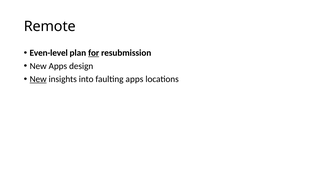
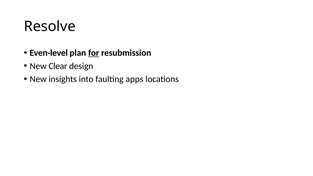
Remote: Remote -> Resolve (50, 26)
New Apps: Apps -> Clear (58, 66)
New underline: present -> none (38, 79)
